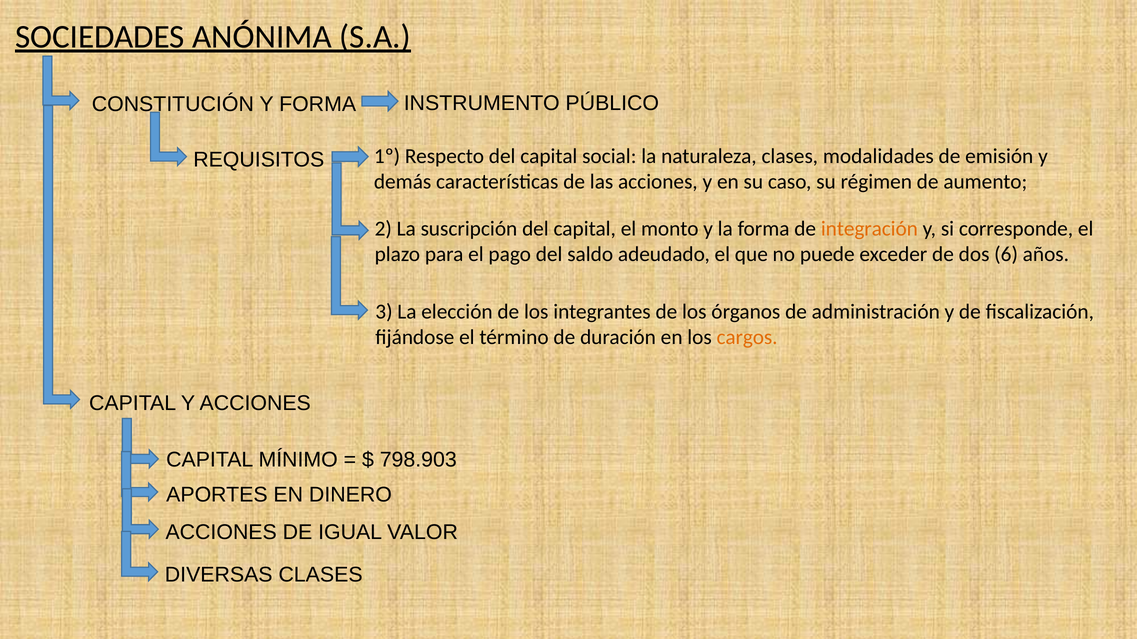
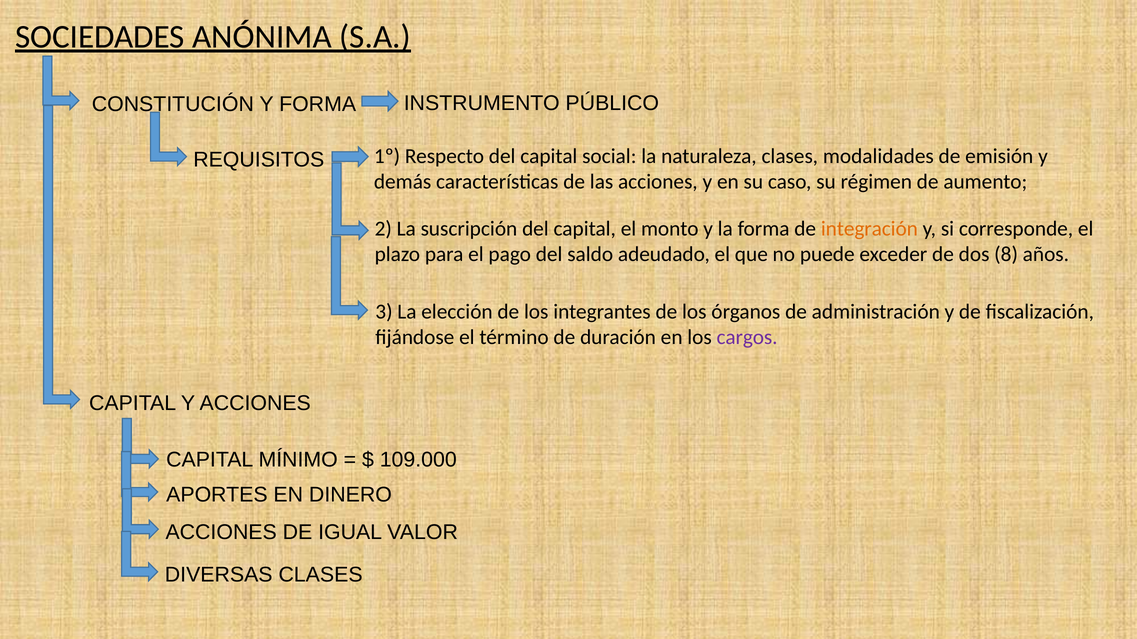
6: 6 -> 8 (1006, 254)
cargos colour: orange -> purple (747, 338)
798.903: 798.903 -> 109.000 (418, 460)
